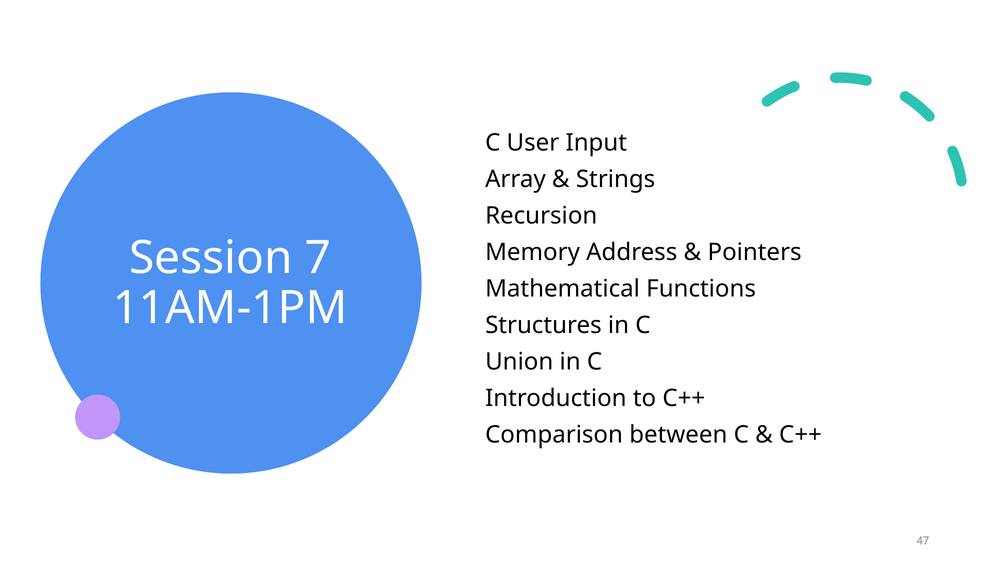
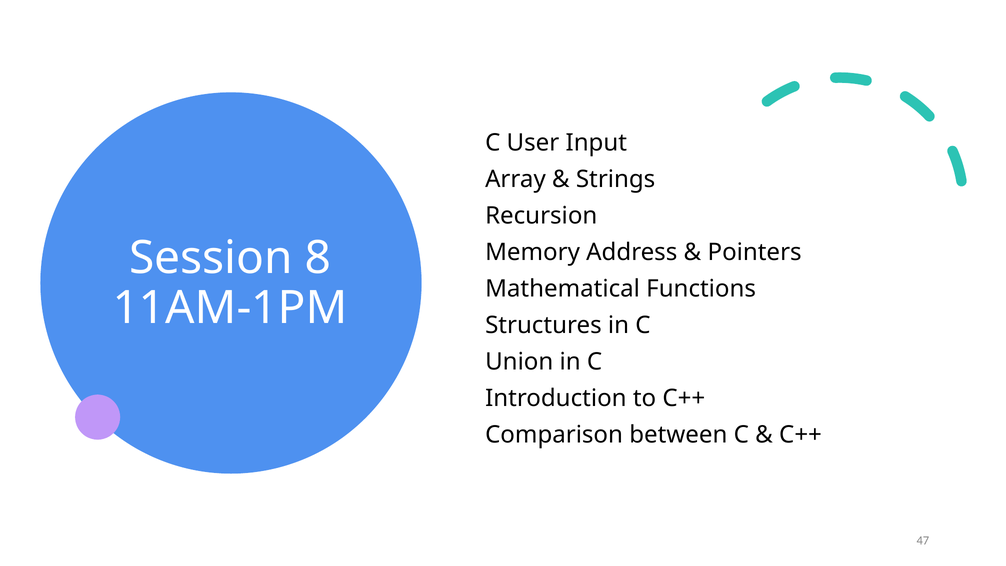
7: 7 -> 8 (318, 258)
